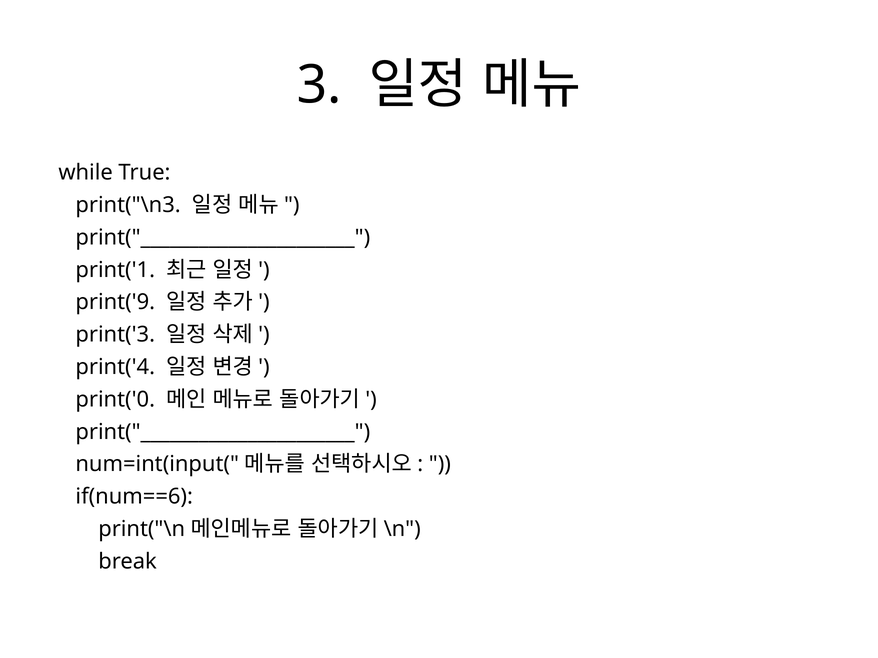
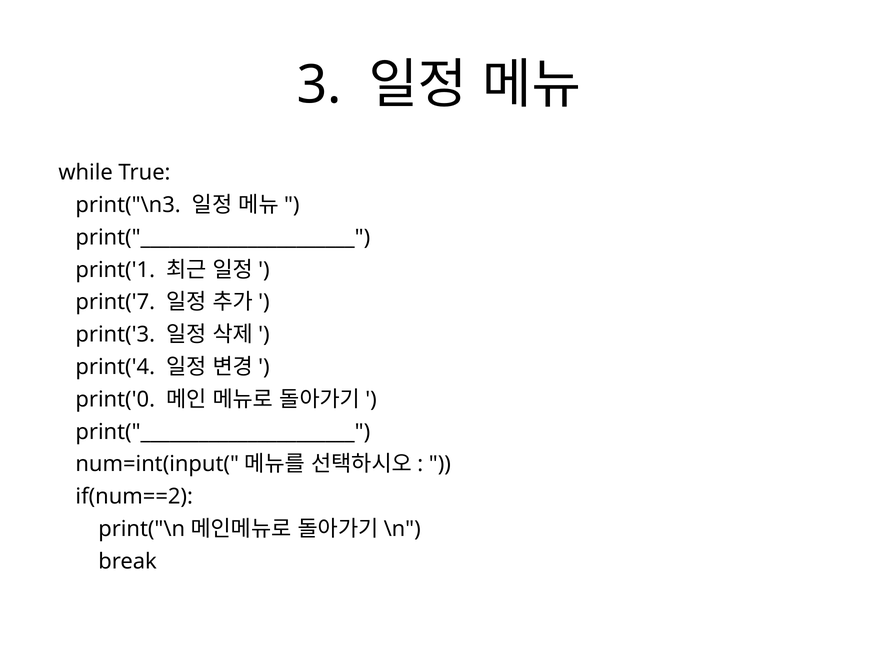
print('9: print('9 -> print('7 (115, 302)
if(num==6: if(num==6 -> if(num==2 (134, 497)
